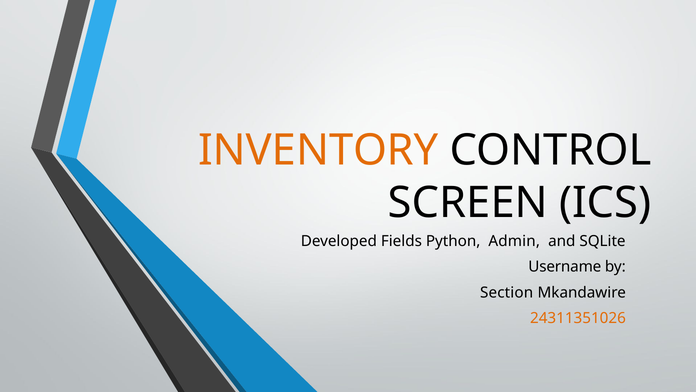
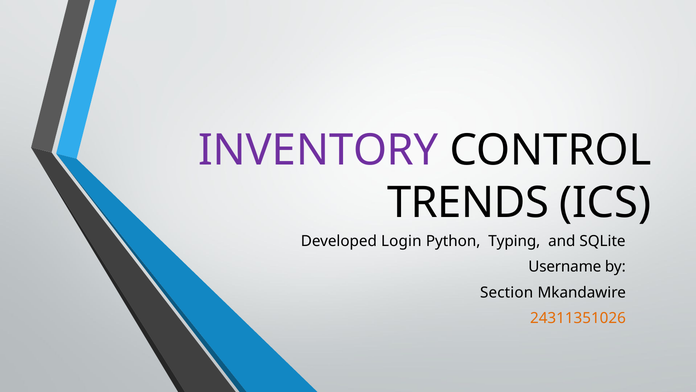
INVENTORY colour: orange -> purple (318, 150)
SCREEN: SCREEN -> TRENDS (468, 202)
Fields: Fields -> Login (401, 241)
Admin: Admin -> Typing (514, 241)
